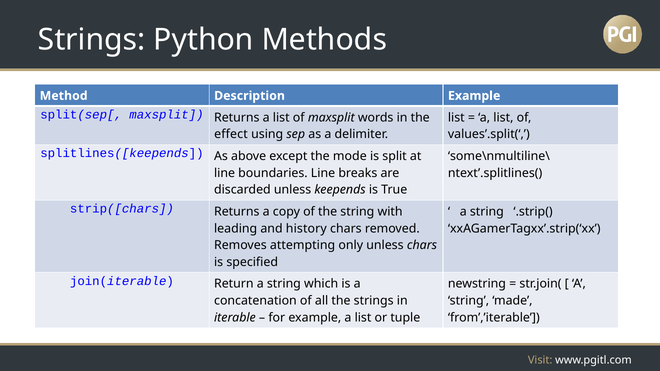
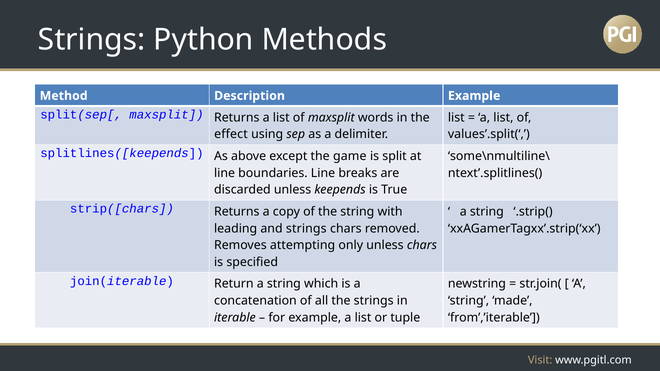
mode: mode -> game (350, 156)
and history: history -> strings (306, 229)
